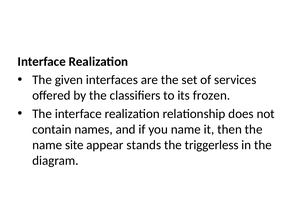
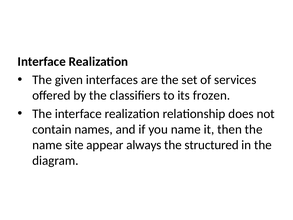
stands: stands -> always (144, 145)
triggerless: triggerless -> structured (212, 145)
